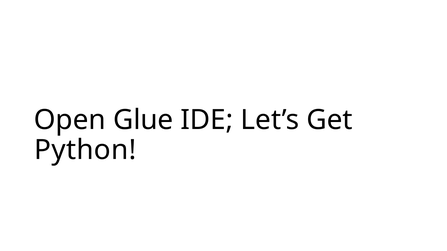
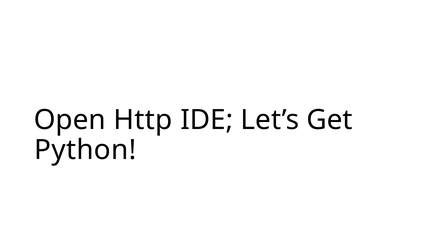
Glue: Glue -> Http (143, 120)
